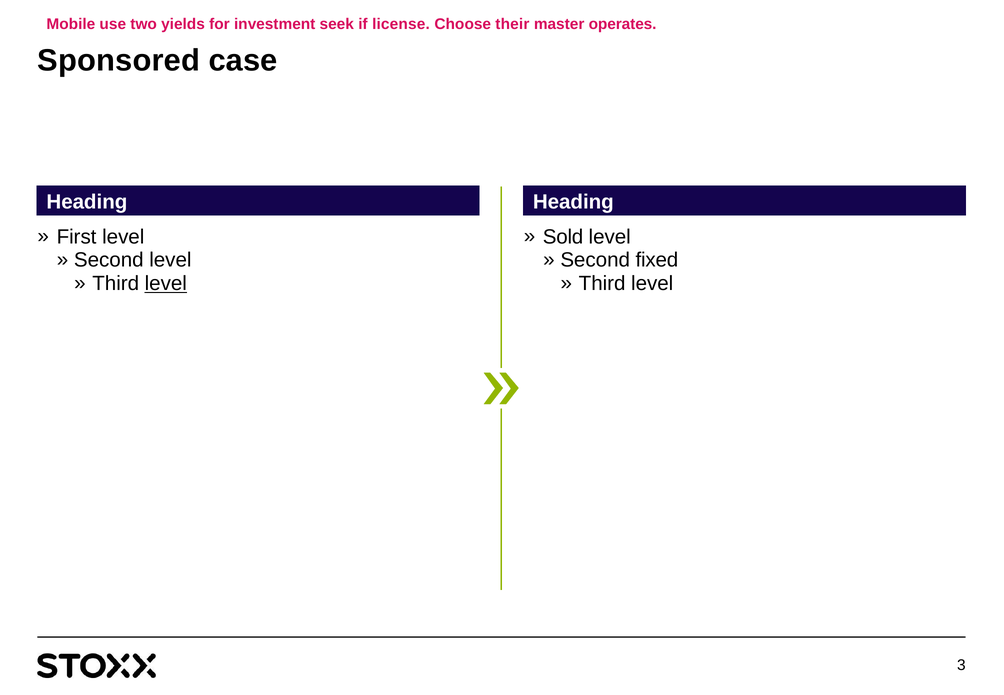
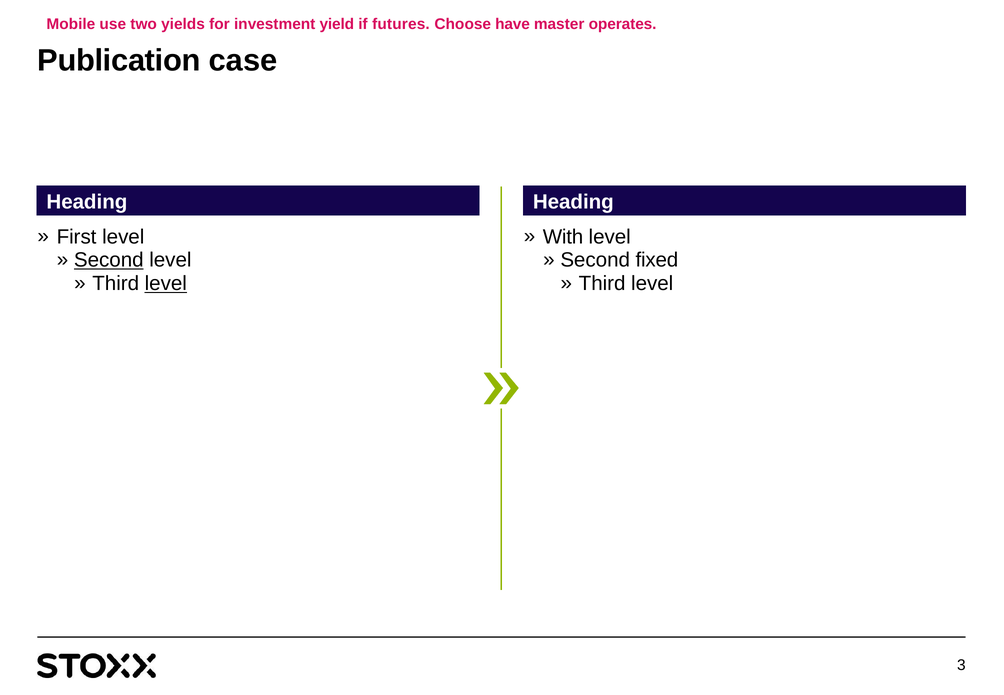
seek: seek -> yield (337, 24)
license: license -> futures (401, 24)
their: their -> have (513, 24)
Sponsored: Sponsored -> Publication (119, 60)
Sold: Sold -> With (563, 237)
Second underline: none -> present (109, 260)
